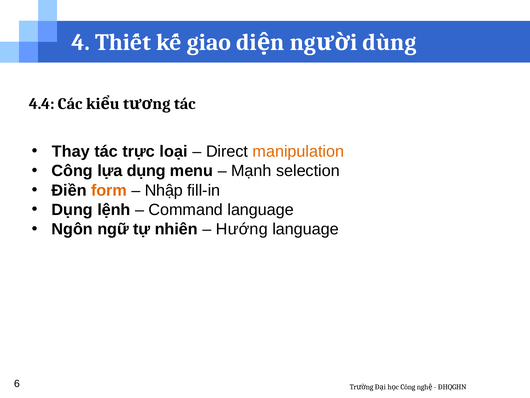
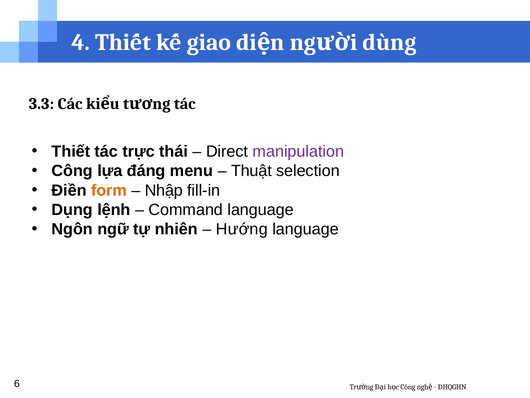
4.4: 4.4 -> 3.3 (41, 104)
Thay: Thay -> Thiết (71, 151)
loại: loại -> thái (174, 151)
manipulation colour: orange -> purple (298, 151)
lựa dụng: dụng -> đáng (146, 171)
Mạnh: Mạnh -> Thuật (251, 171)
